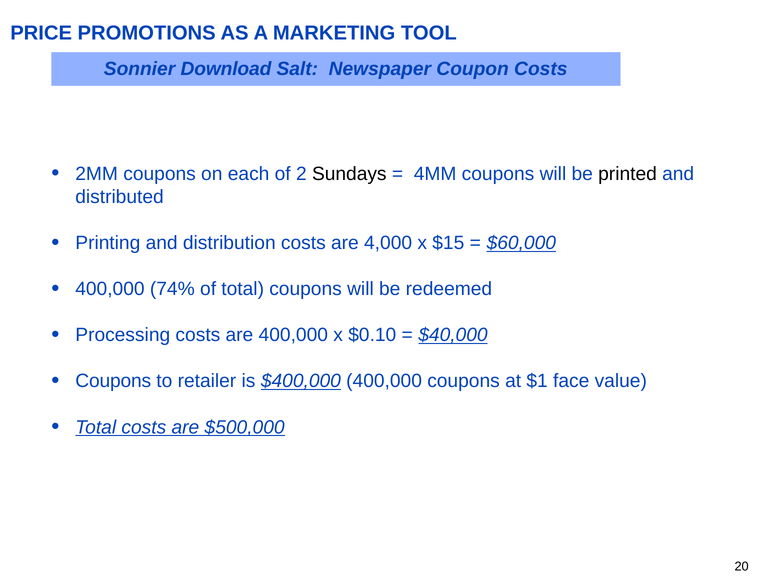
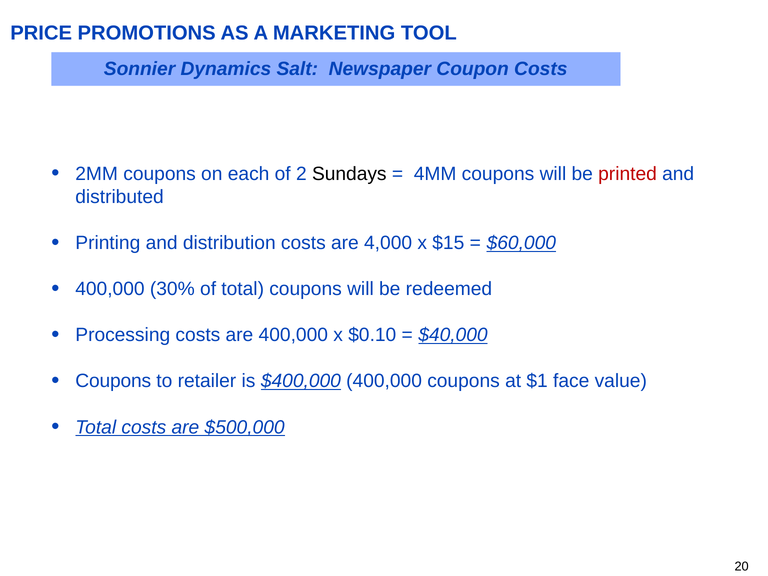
Download: Download -> Dynamics (226, 69)
printed colour: black -> red (628, 174)
74%: 74% -> 30% (172, 289)
